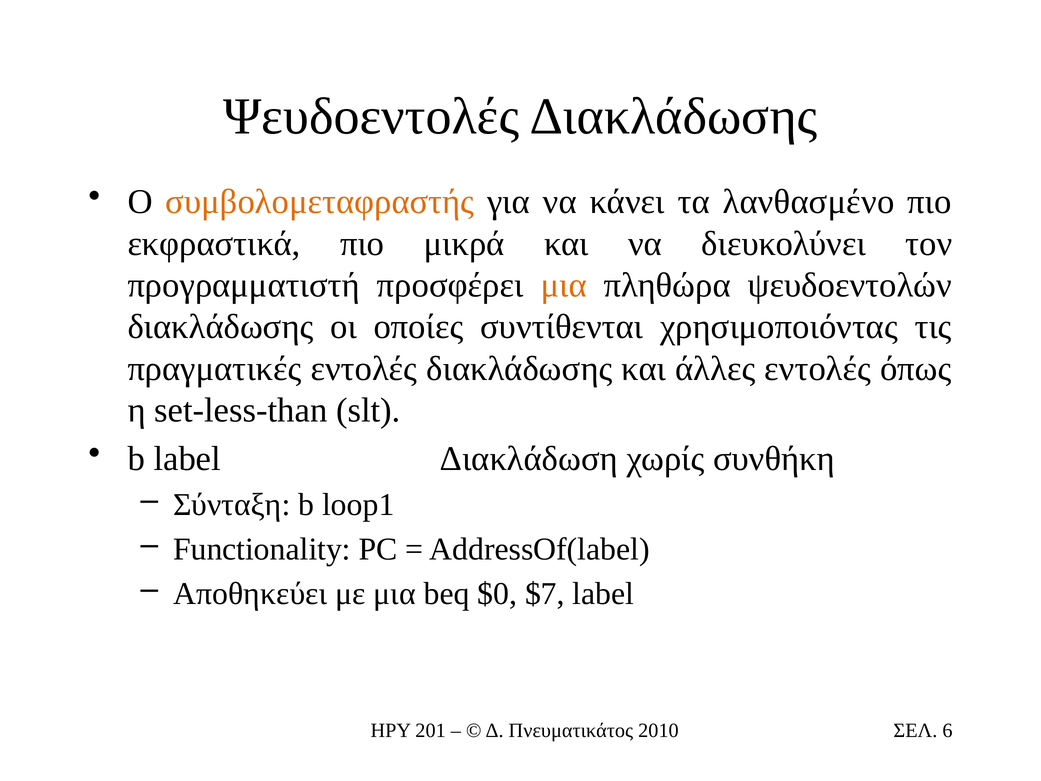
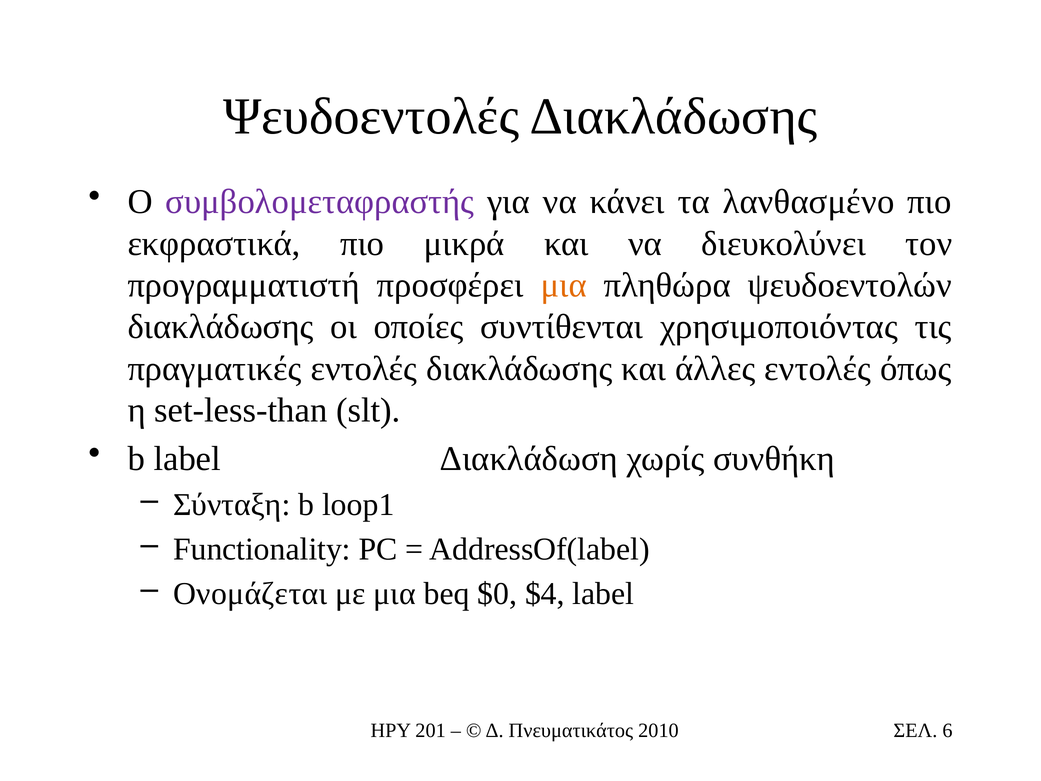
συμβολομεταφραστής colour: orange -> purple (320, 202)
Αποθηκεύει: Αποθηκεύει -> Ονομάζεται (250, 594)
$7: $7 -> $4 (545, 594)
